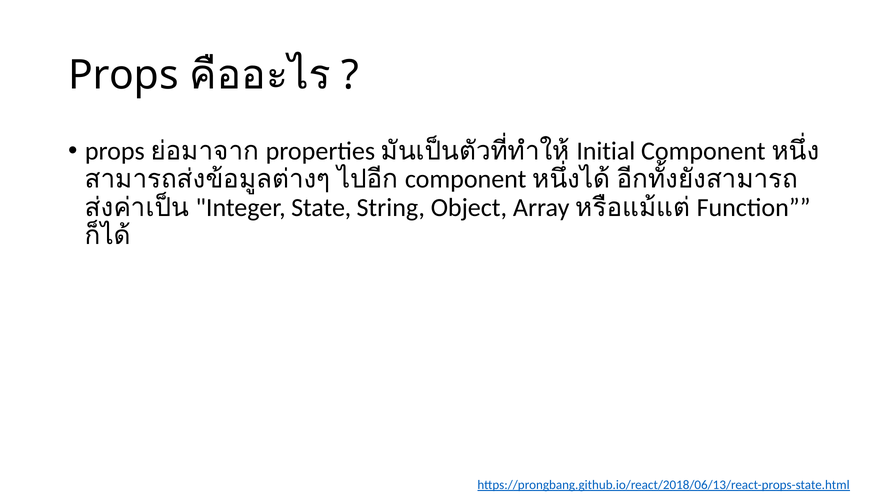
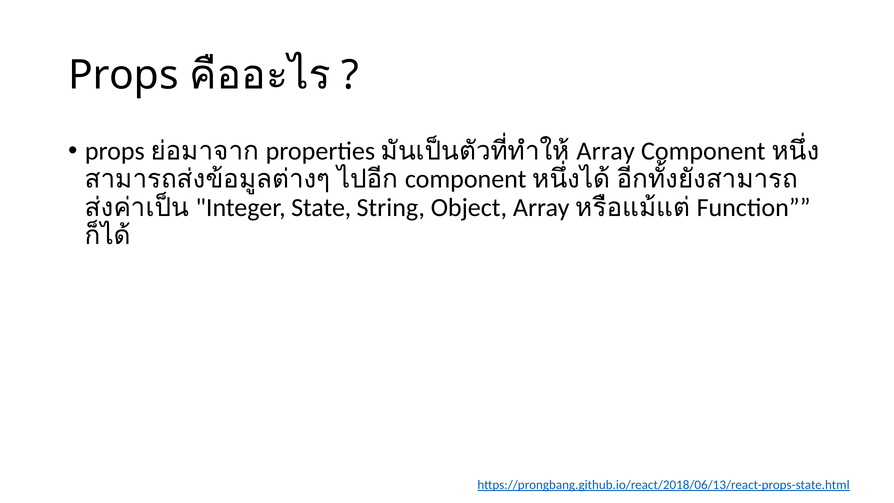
Initial: Initial -> Array (606, 151)
